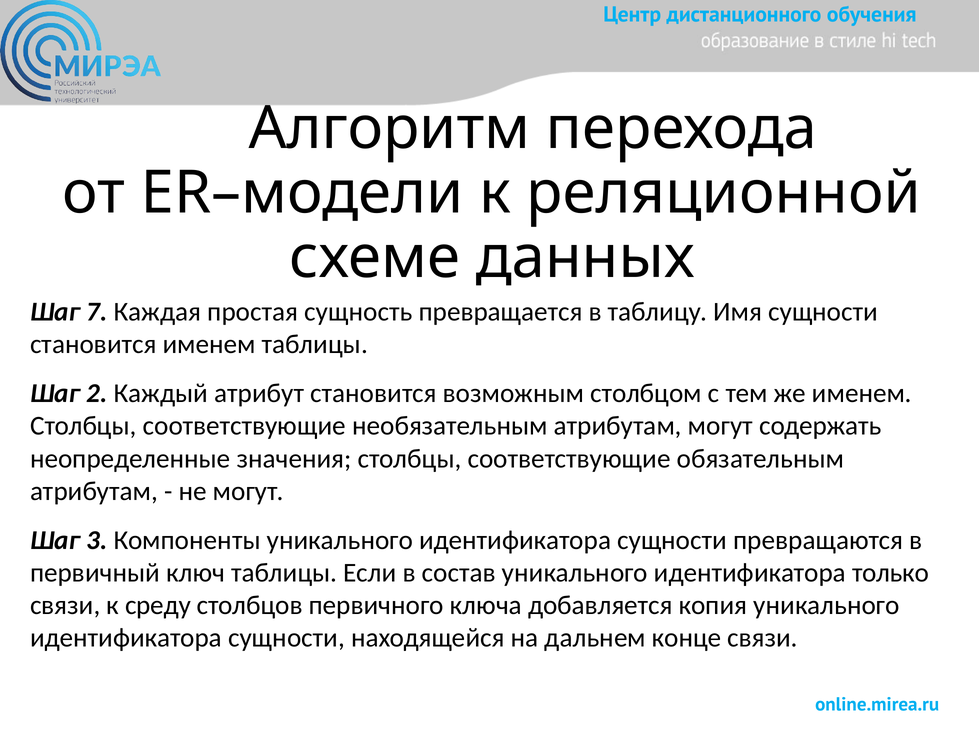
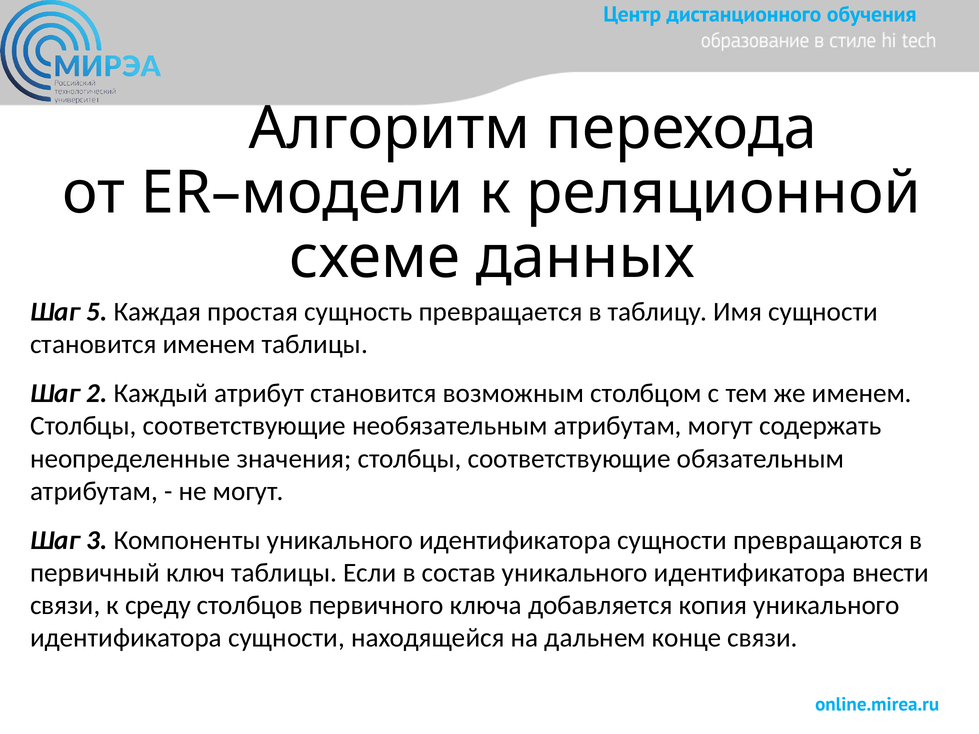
7: 7 -> 5 (97, 312)
только: только -> внести (891, 573)
